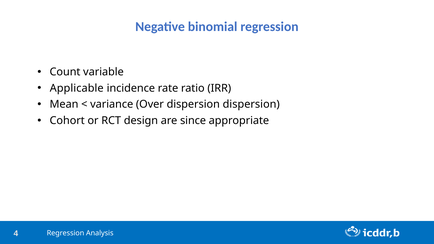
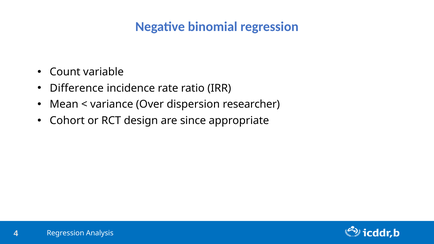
Applicable: Applicable -> Difference (77, 88)
dispersion dispersion: dispersion -> researcher (251, 104)
